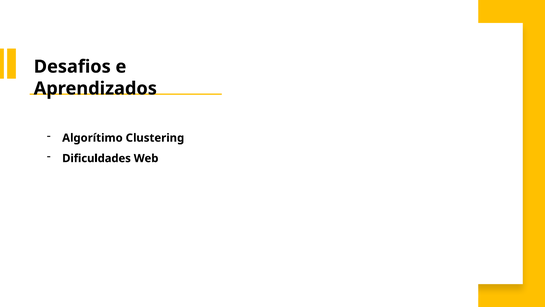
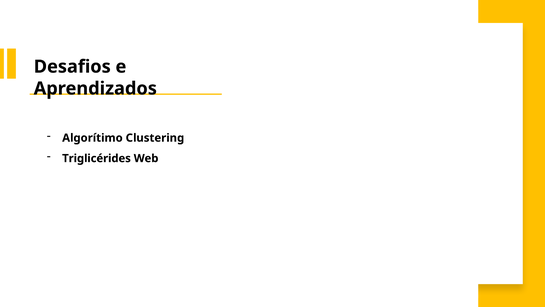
Dificuldades: Dificuldades -> Triglicérides (97, 158)
